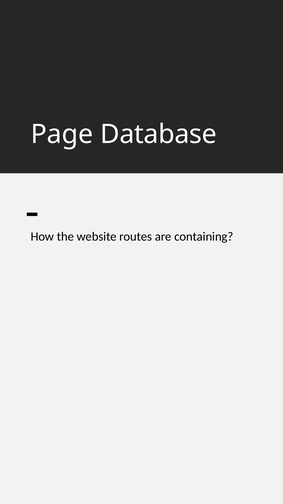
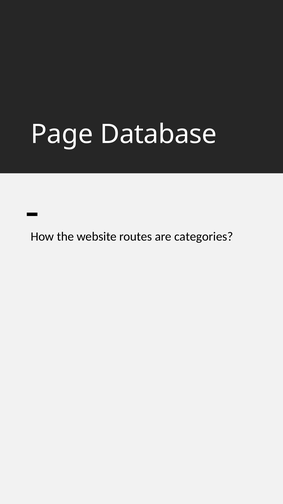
containing: containing -> categories (204, 236)
